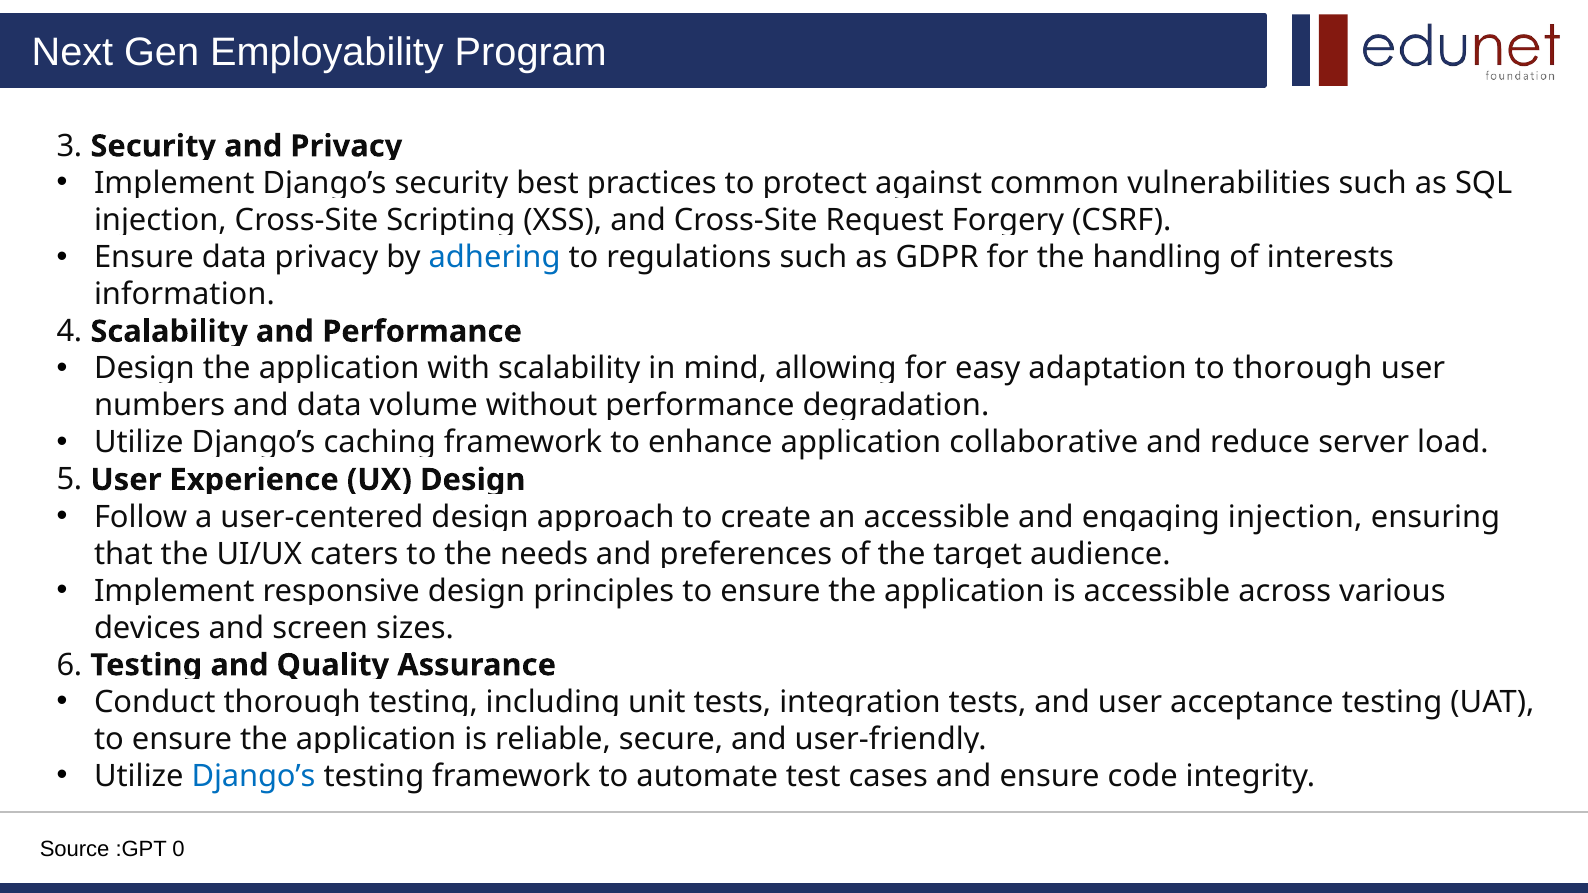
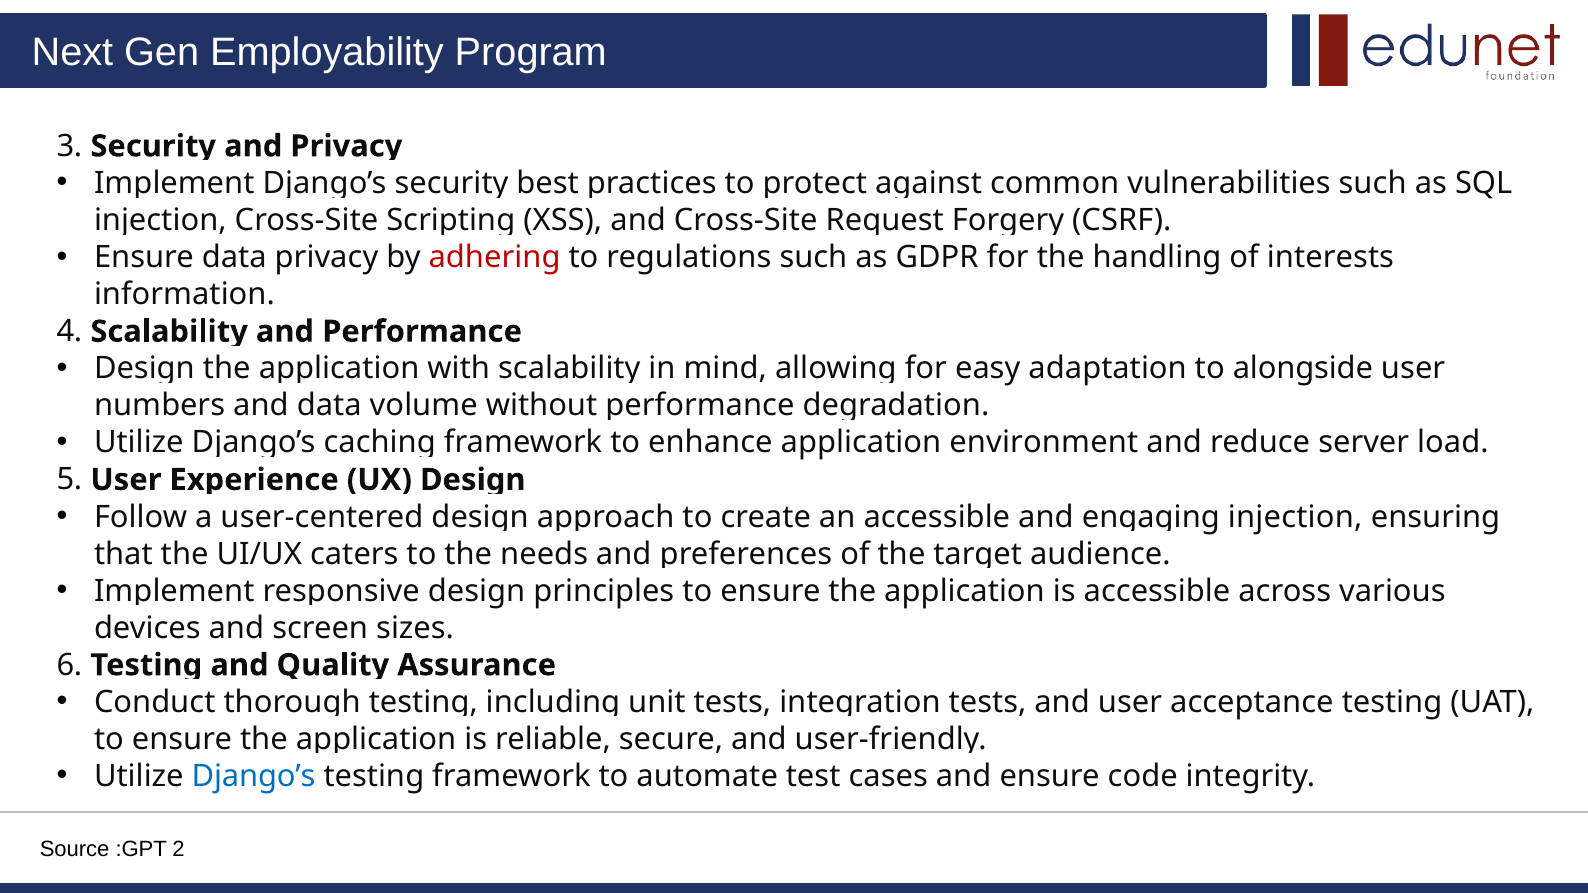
adhering colour: blue -> red (495, 258)
to thorough: thorough -> alongside (1303, 369)
collaborative: collaborative -> environment (1044, 443)
0: 0 -> 2 (179, 849)
